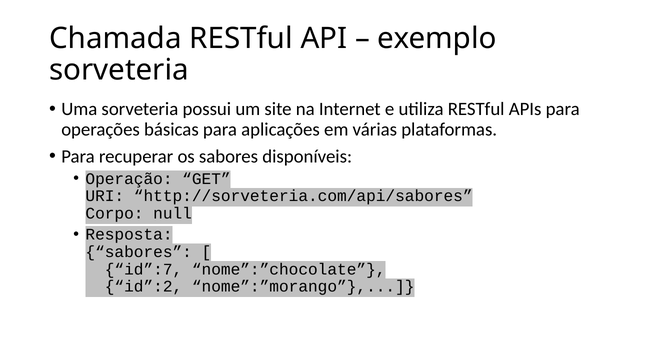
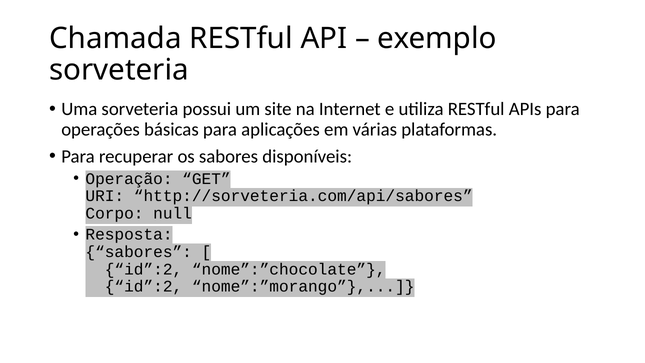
id”:7: id”:7 -> id”:2 (144, 269)
